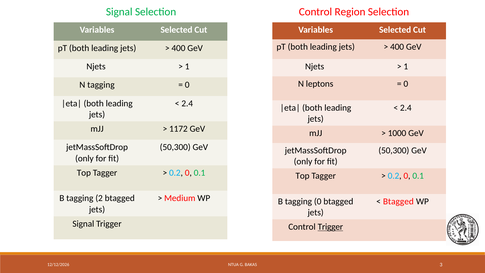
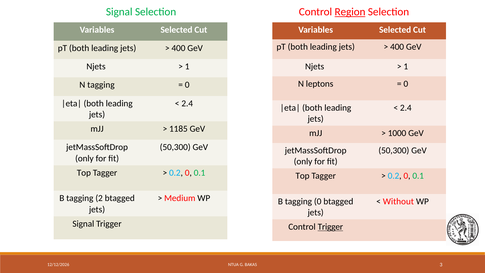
Region underline: none -> present (350, 12)
1172: 1172 -> 1185 (178, 129)
Btagged: Btagged -> Without (398, 201)
